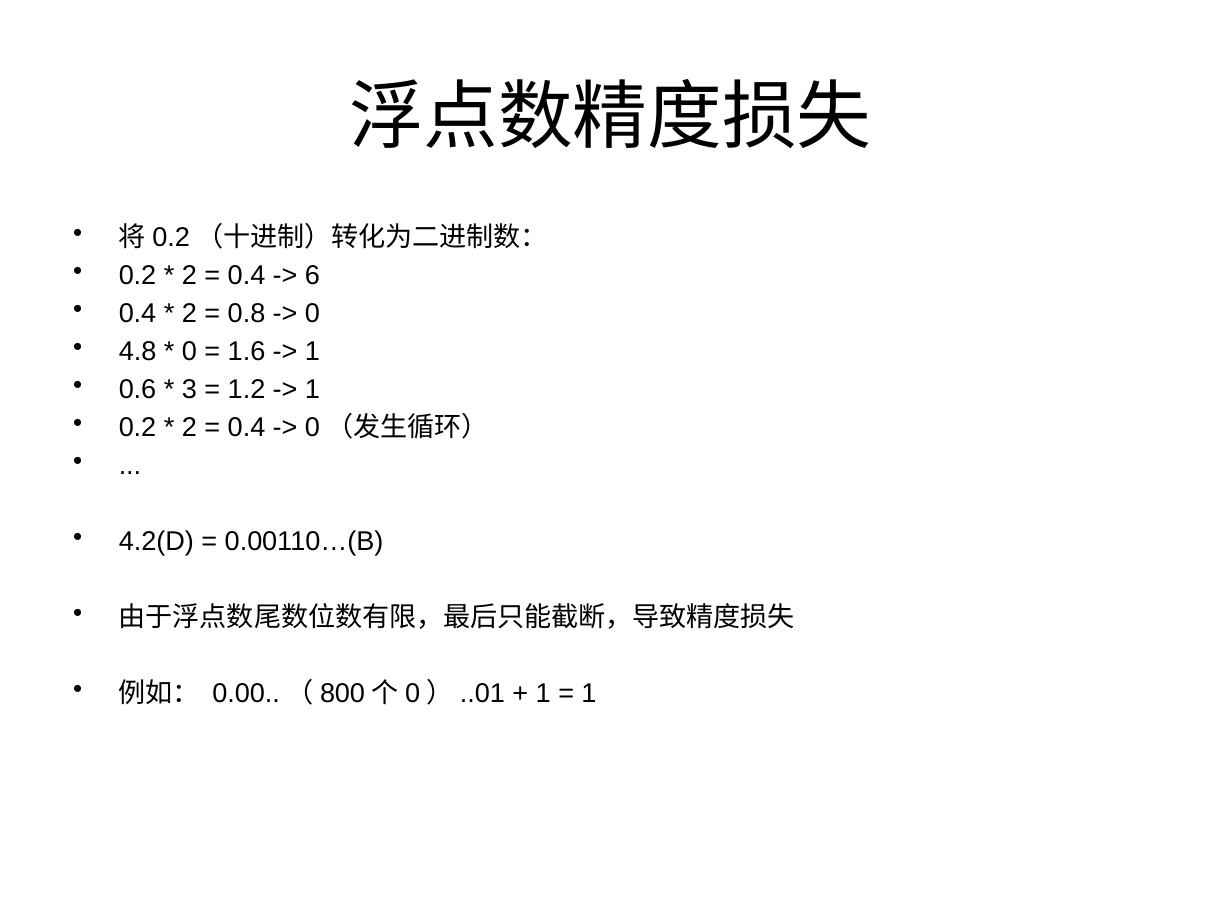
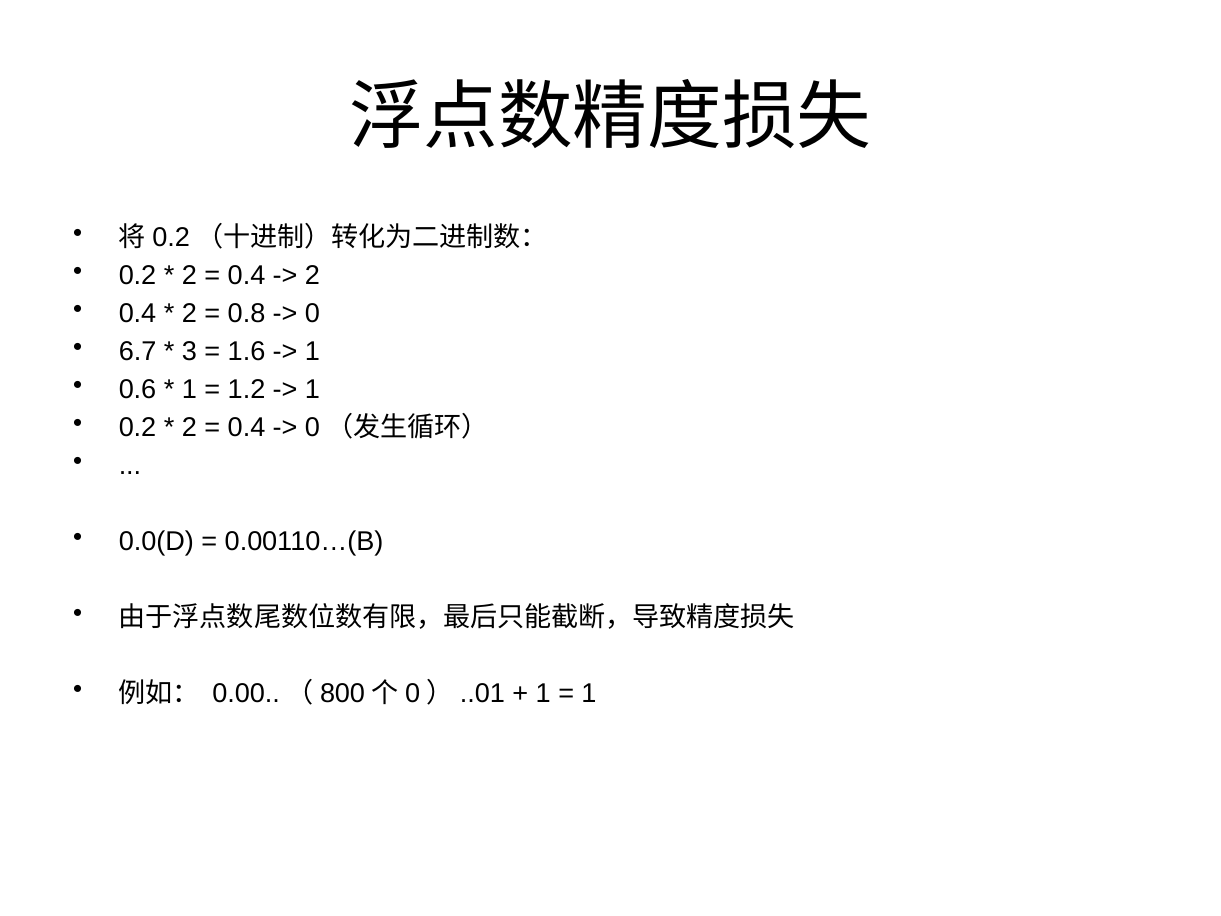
6: 6 -> 2 (312, 276)
4.8: 4.8 -> 6.7 (138, 352)
0: 0 -> 3 (189, 352)
3: 3 -> 1 (189, 390)
4.2(D: 4.2(D -> 0.0(D (156, 542)
